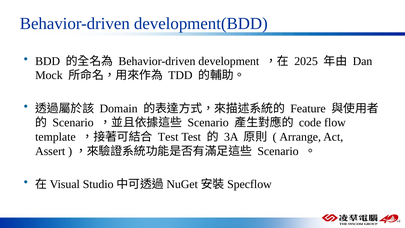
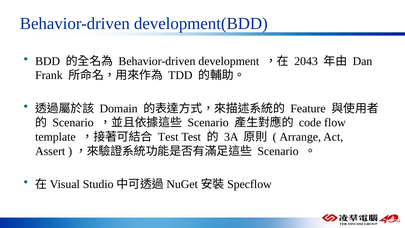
2025: 2025 -> 2043 (306, 61)
Mock: Mock -> Frank (49, 75)
